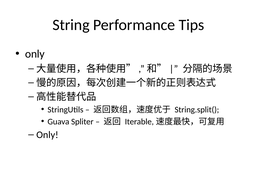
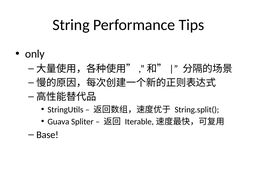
Only: Only -> Base (47, 135)
